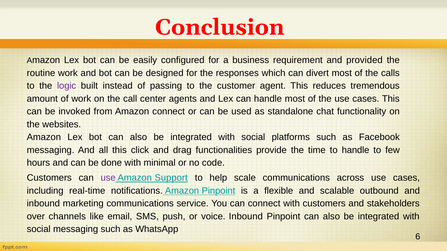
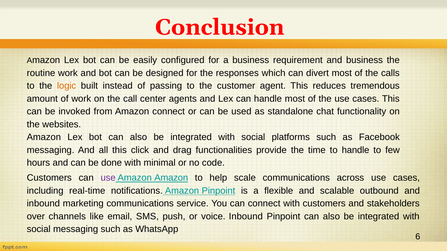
and provided: provided -> business (364, 60)
logic colour: purple -> orange (67, 86)
Amazon Support: Support -> Amazon (171, 178)
